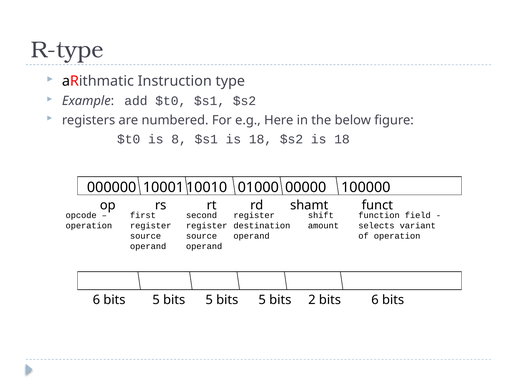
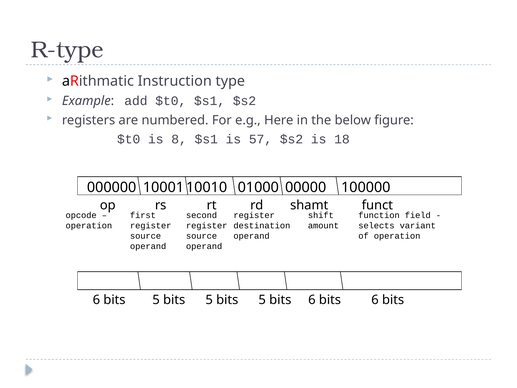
$s1 is 18: 18 -> 57 (261, 139)
5 bits 2: 2 -> 6 (312, 300)
